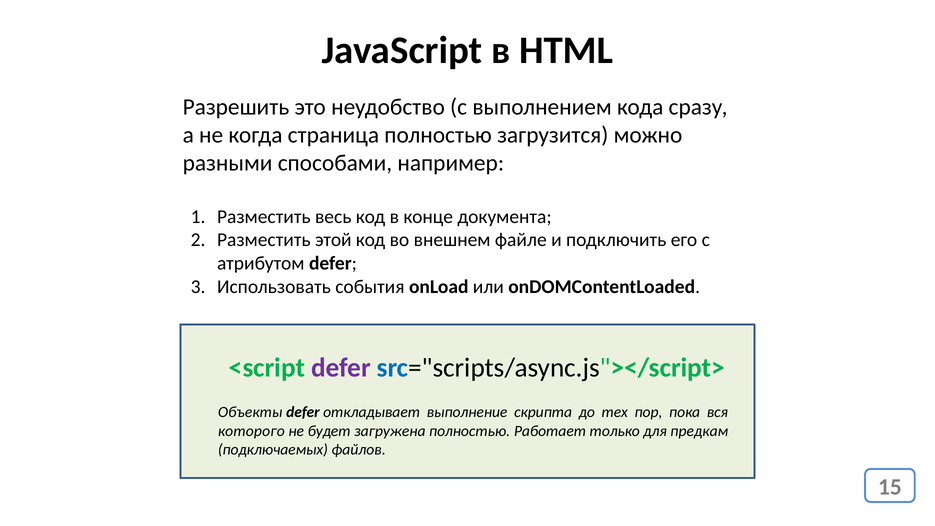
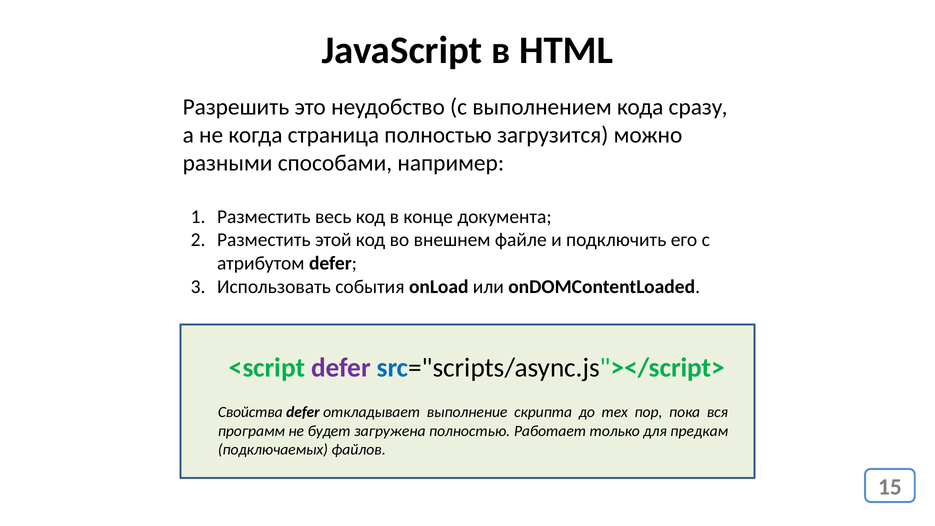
Объекты: Объекты -> Свойства (250, 412)
которого: которого -> программ (251, 431)
